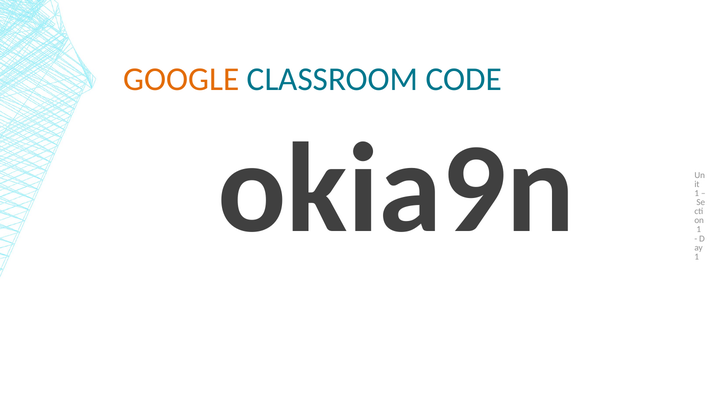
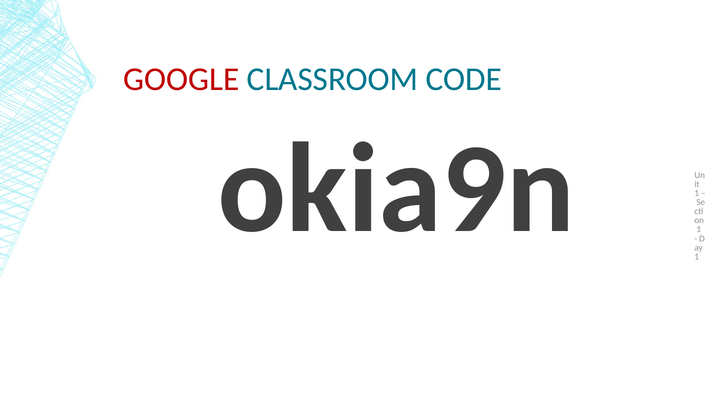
GOOGLE colour: orange -> red (181, 79)
